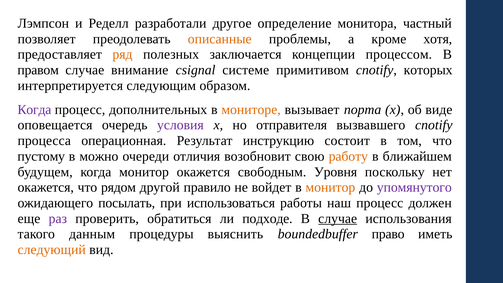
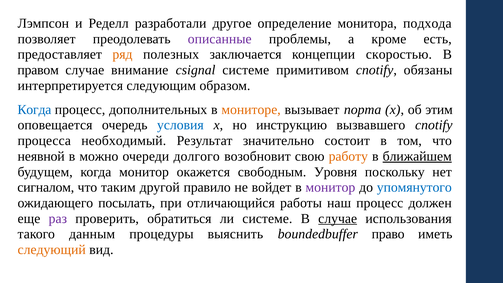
частный: частный -> подхода (427, 23)
описанные colour: orange -> purple (220, 39)
хотя: хотя -> есть (438, 39)
процессом: процессом -> скоростью (399, 54)
которых: которых -> обязаны (428, 70)
Когда colour: purple -> blue (34, 110)
виде: виде -> этим (439, 110)
условия colour: purple -> blue (180, 125)
отправителя: отправителя -> инструкцию (292, 125)
операционная: операционная -> необходимый (124, 141)
инструкцию: инструкцию -> значительно (278, 141)
пустому: пустому -> неявной (41, 156)
отличия: отличия -> долгого (197, 156)
ближайшем underline: none -> present (417, 156)
окажется: окажется -> сигналом (46, 187)
рядом: рядом -> таким (118, 187)
монитор colour: orange -> purple (330, 187)
упомянутого colour: purple -> blue (414, 187)
использоваться: использоваться -> отличающийся (231, 203)
ли подходе: подходе -> системе (267, 219)
